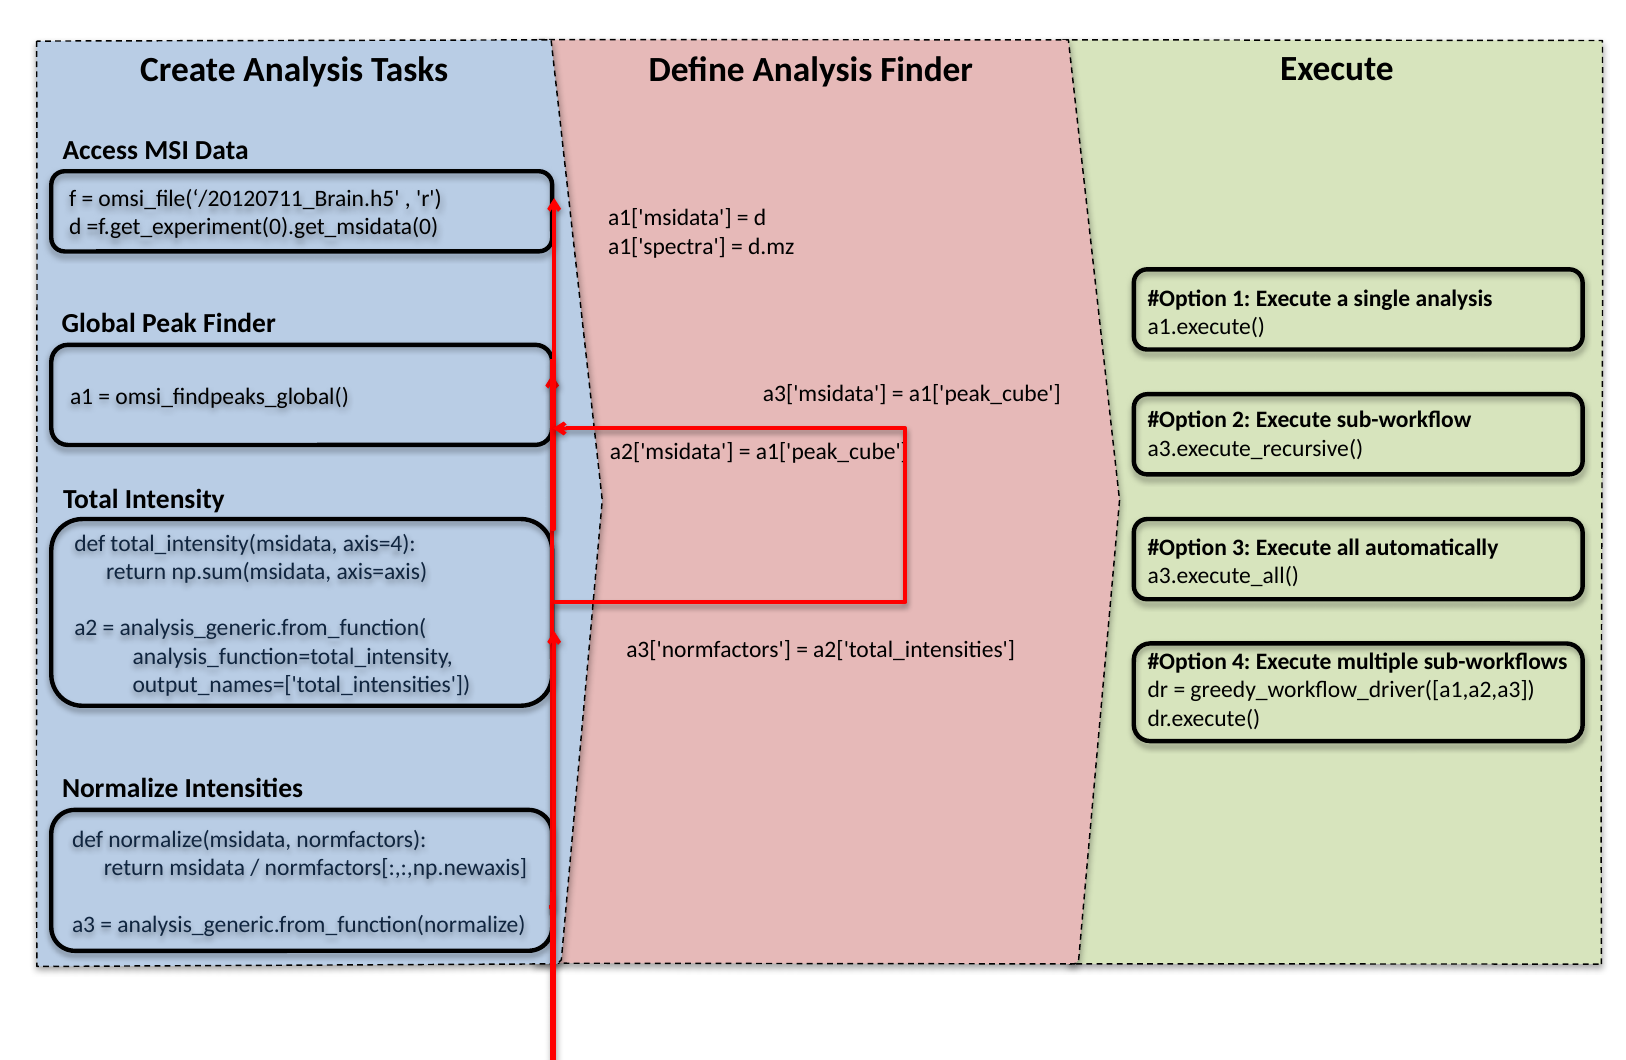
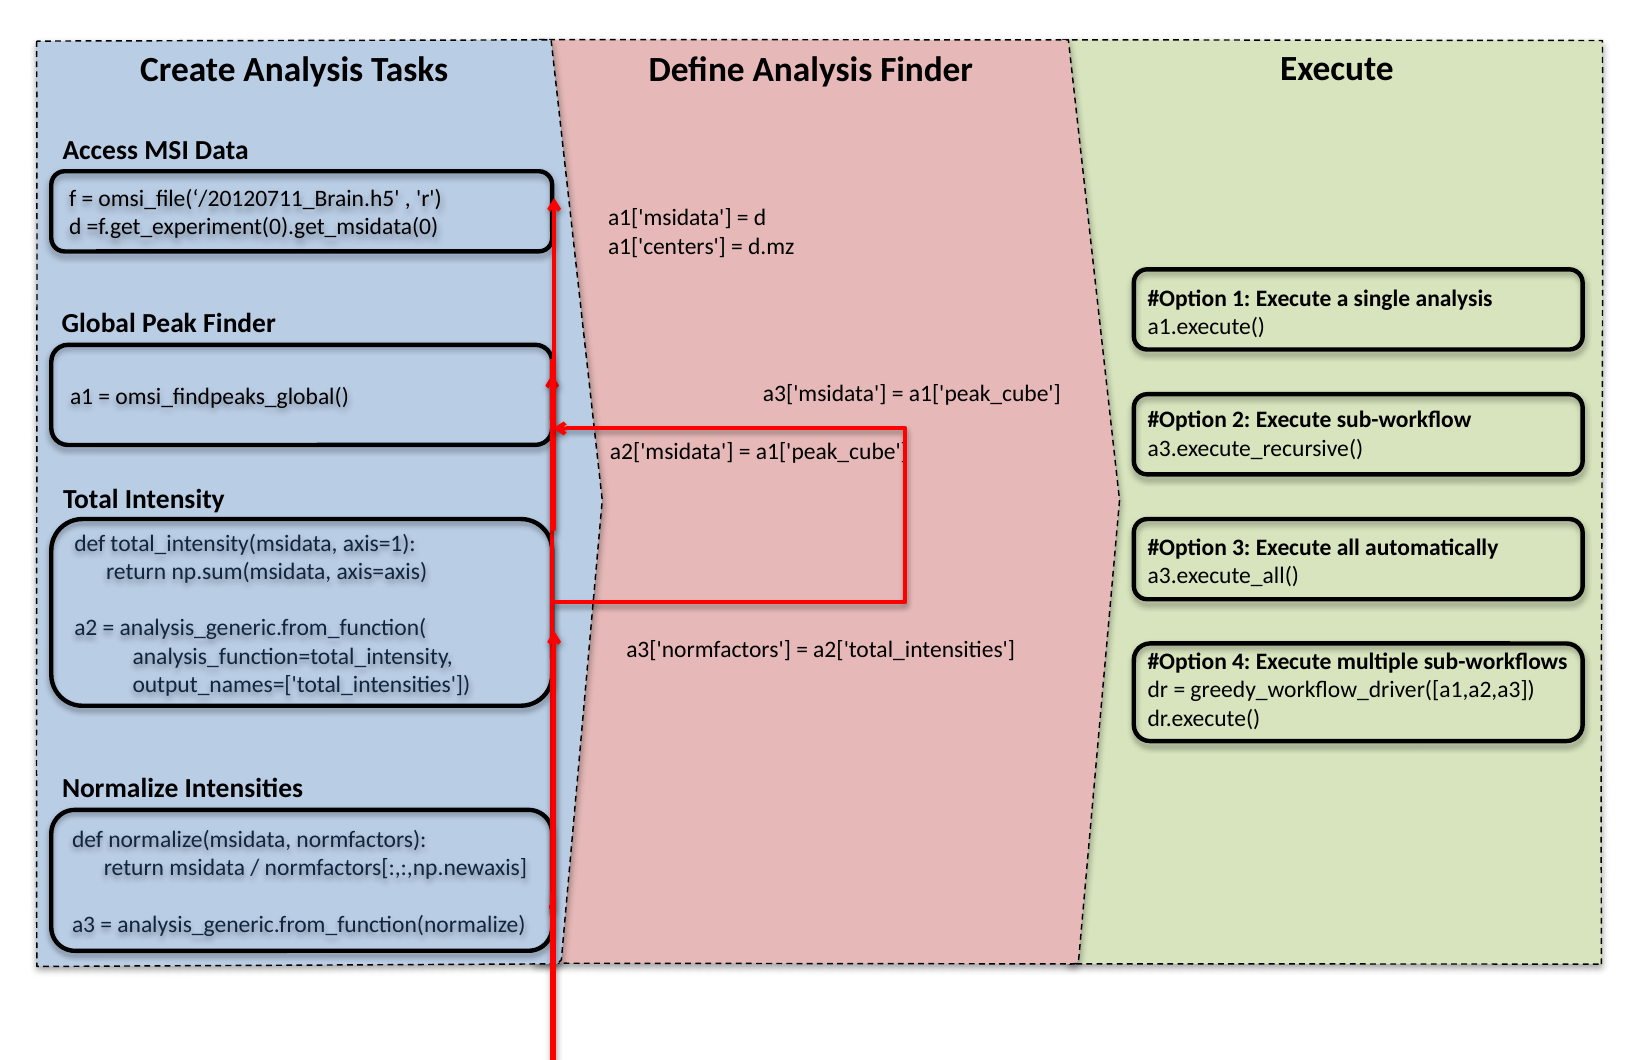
a1['spectra: a1['spectra -> a1['centers (667, 246)
axis=4: axis=4 -> axis=1 (379, 544)
